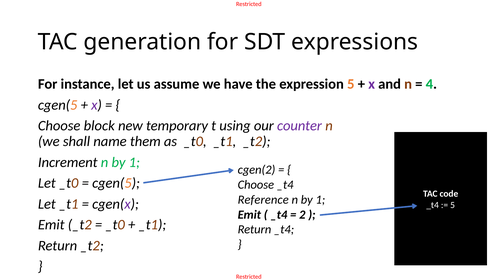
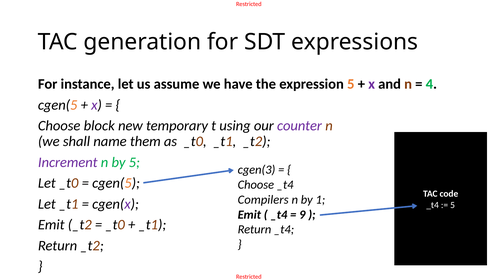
Increment colour: black -> purple (68, 162)
1: 1 -> 5 (134, 162)
cgen(2: cgen(2 -> cgen(3 (257, 170)
Reference: Reference -> Compilers (263, 200)
2: 2 -> 9 (302, 215)
